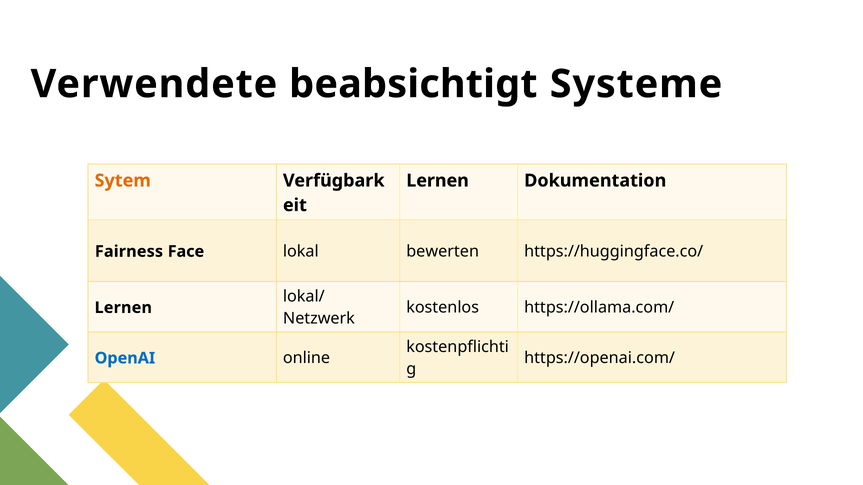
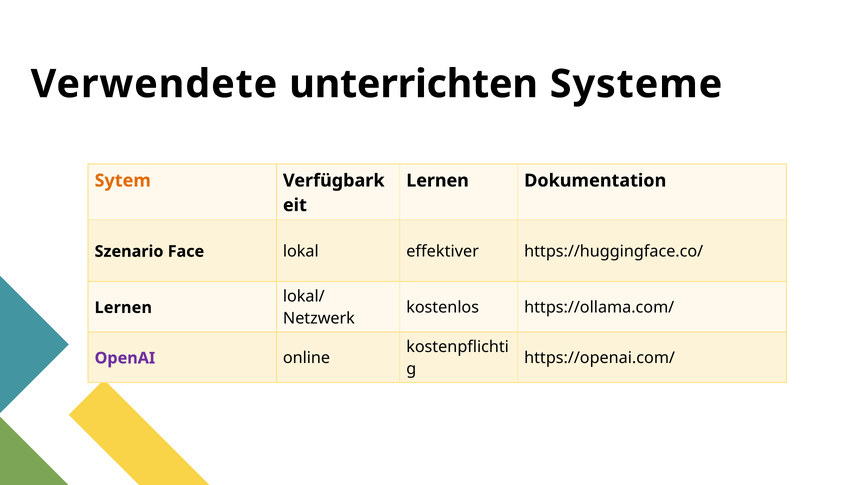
beabsichtigt: beabsichtigt -> unterrichten (414, 84)
Fairness: Fairness -> Szenario (129, 252)
bewerten: bewerten -> effektiver (443, 252)
OpenAI colour: blue -> purple (125, 358)
